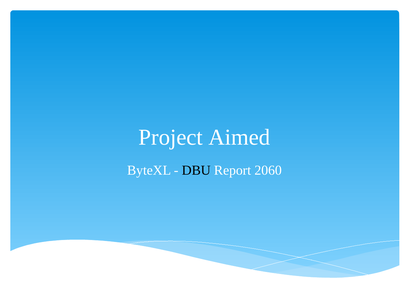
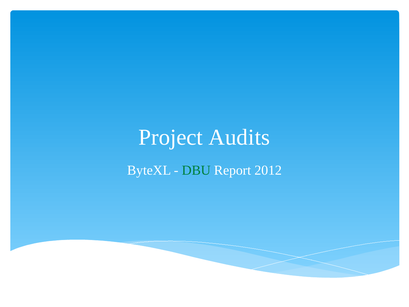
Aimed: Aimed -> Audits (239, 137)
DBU colour: black -> green (196, 170)
2060: 2060 -> 2012 (268, 170)
